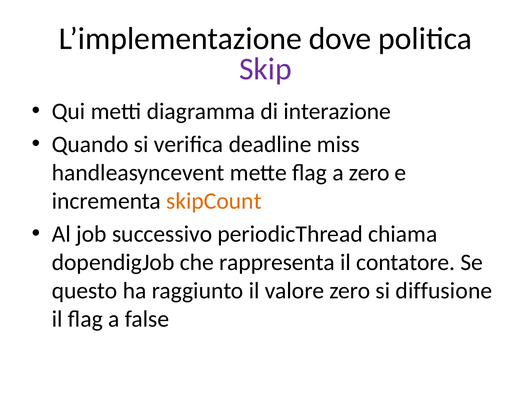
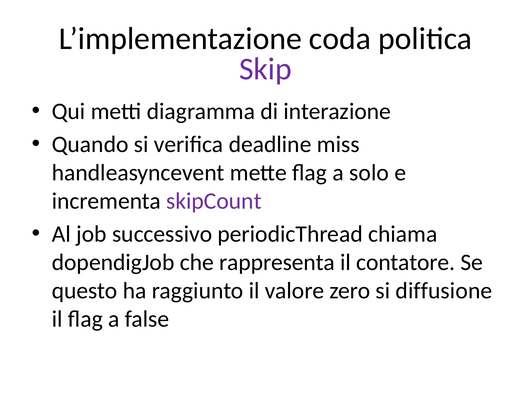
dove: dove -> coda (340, 39)
a zero: zero -> solo (369, 173)
skipCount colour: orange -> purple (214, 201)
